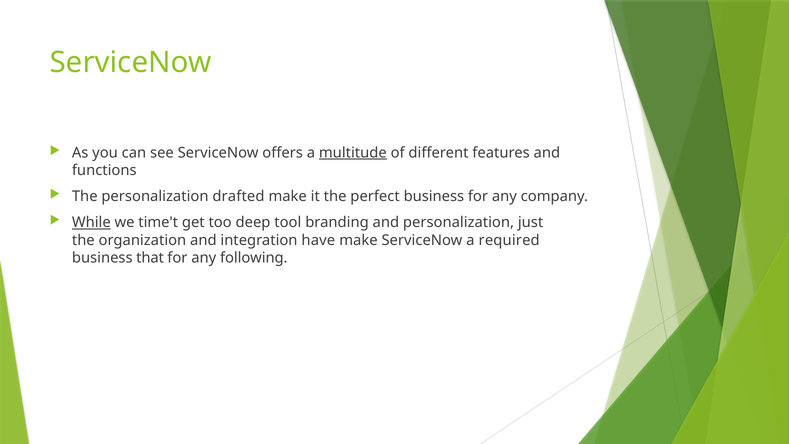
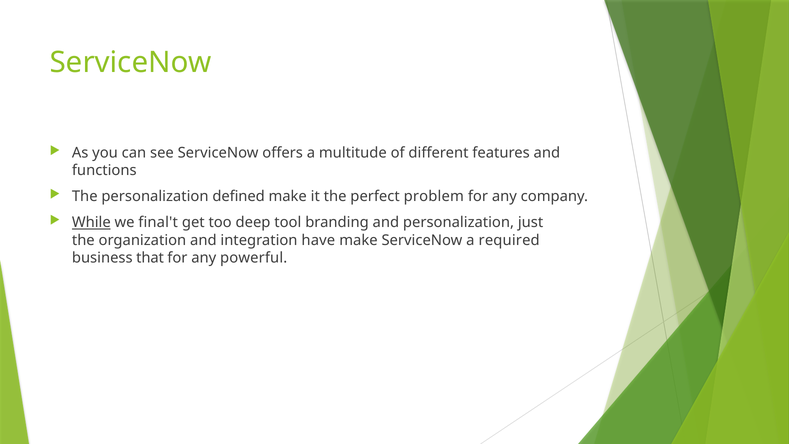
multitude underline: present -> none (353, 153)
drafted: drafted -> defined (239, 196)
perfect business: business -> problem (434, 196)
time't: time't -> final't (158, 222)
following: following -> powerful (254, 258)
